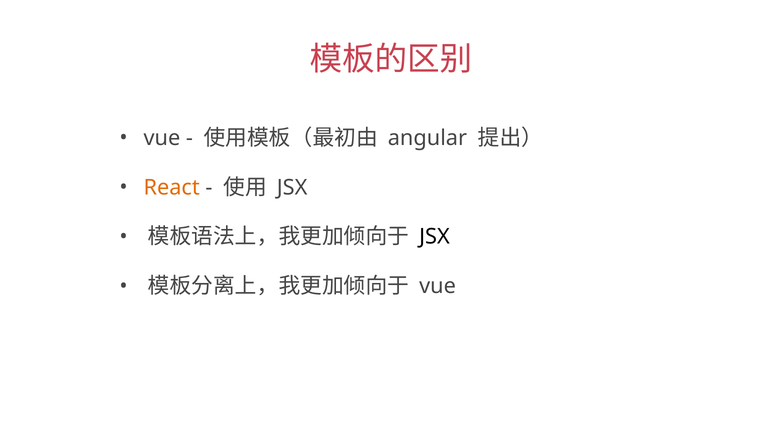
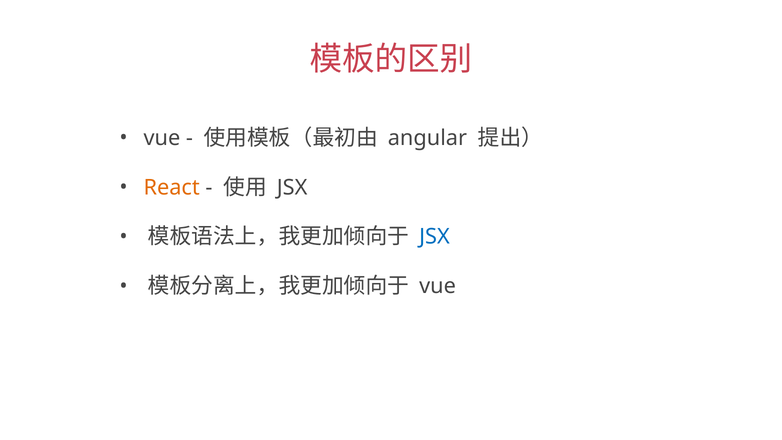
JSX colour: black -> blue (434, 237)
